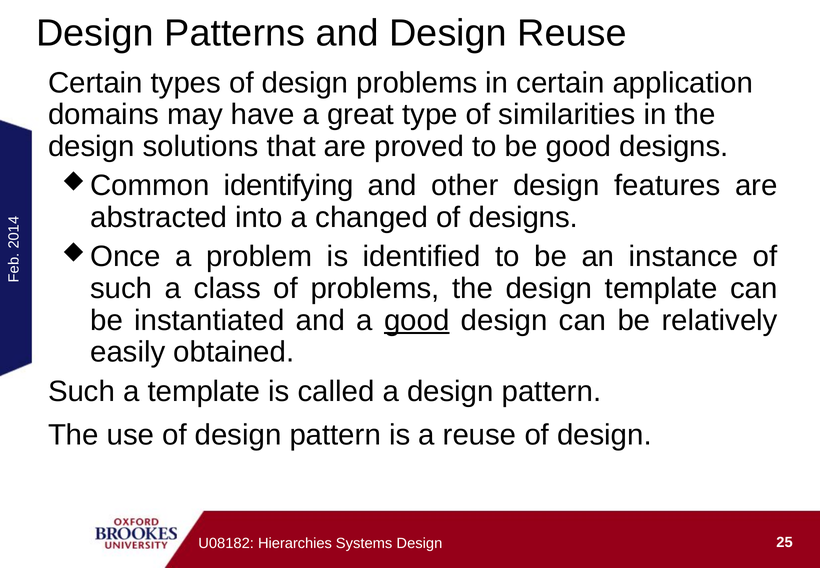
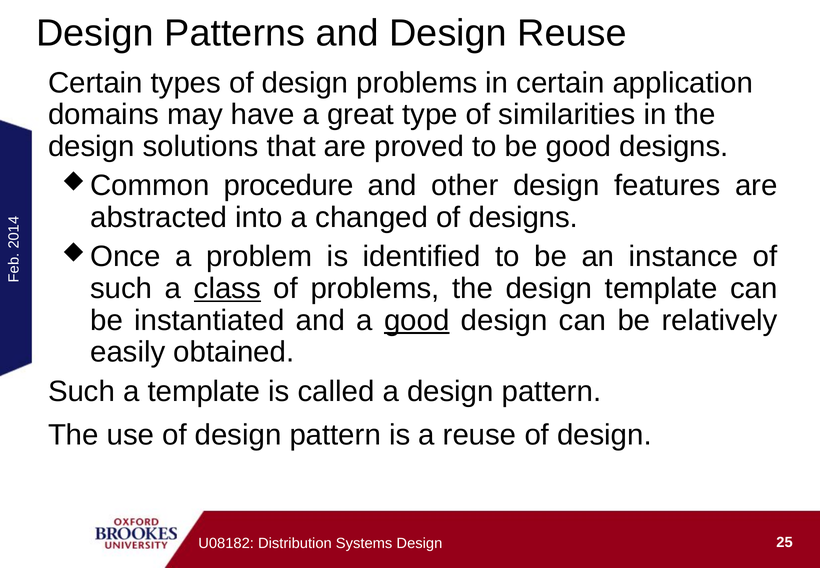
identifying: identifying -> procedure (289, 186)
class underline: none -> present (227, 288)
Hierarchies: Hierarchies -> Distribution (295, 543)
